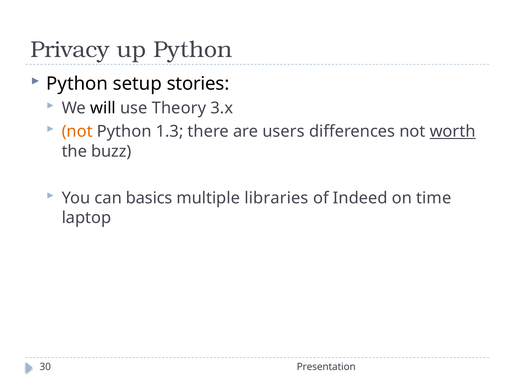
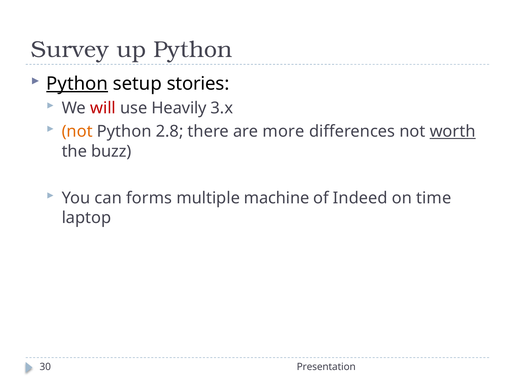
Privacy: Privacy -> Survey (70, 50)
Python underline: none -> present (77, 84)
will colour: black -> red (103, 108)
Theory: Theory -> Heavily (179, 108)
1.3: 1.3 -> 2.8 (170, 132)
users: users -> more (284, 132)
basics: basics -> forms (149, 198)
libraries: libraries -> machine (277, 198)
